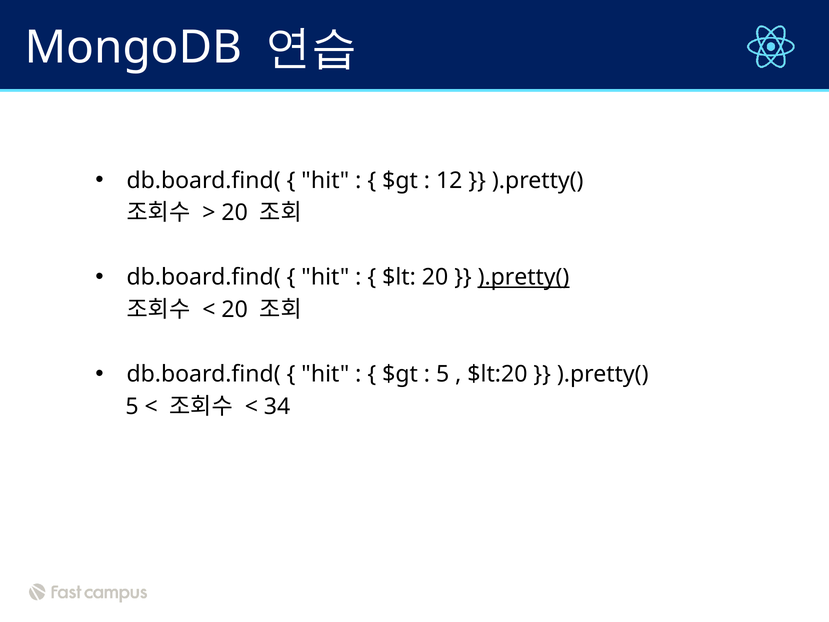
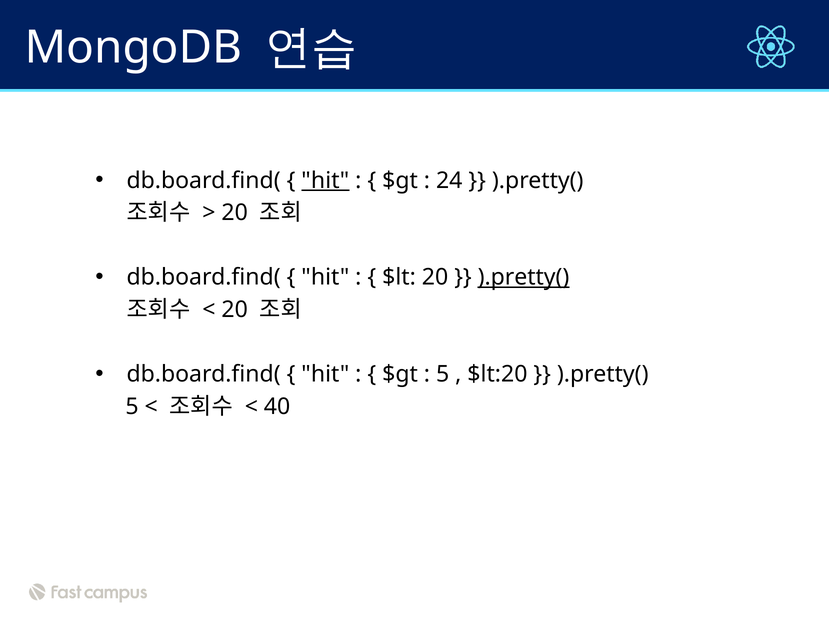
hit underline: none -> present (325, 180)
12: 12 -> 24 (449, 180)
34: 34 -> 40 (277, 406)
